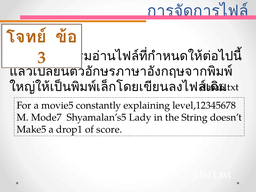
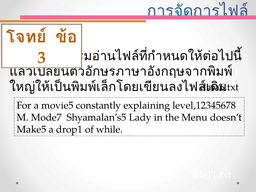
String: String -> Menu (194, 117)
score: score -> while (109, 129)
